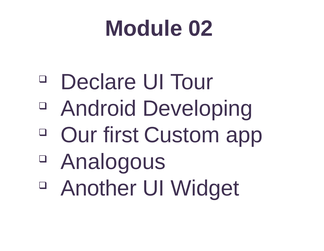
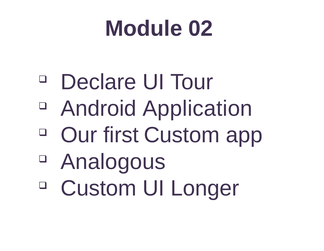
Developing: Developing -> Application (198, 108)
Another: Another -> Custom (99, 188)
Widget: Widget -> Longer (205, 188)
